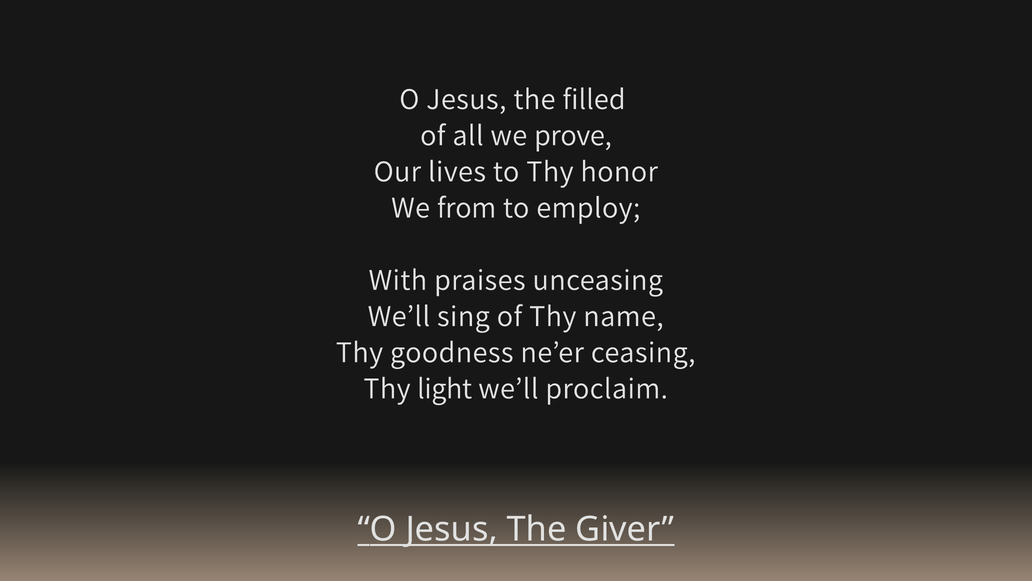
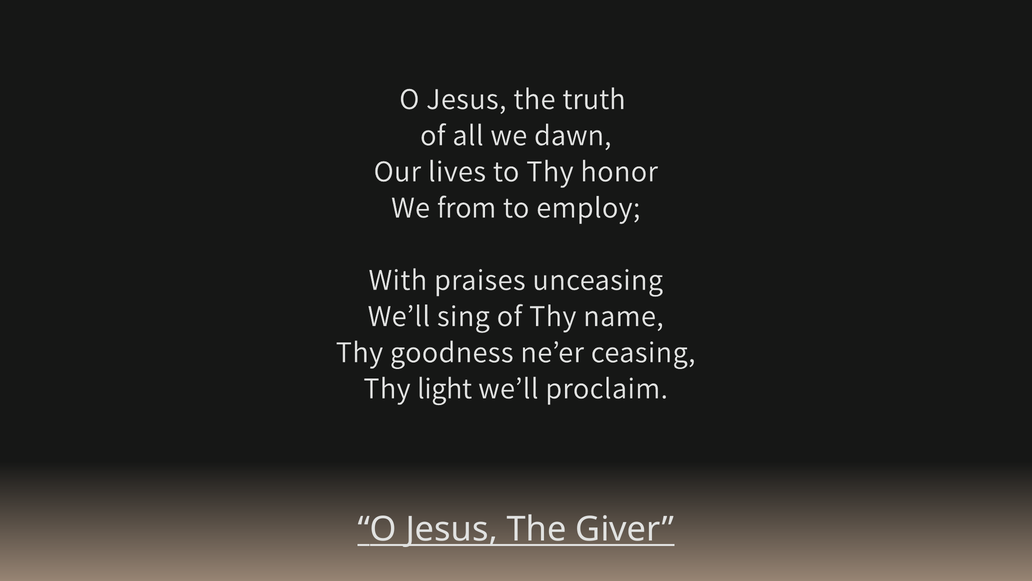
filled: filled -> truth (594, 99)
prove: prove -> dawn (573, 135)
